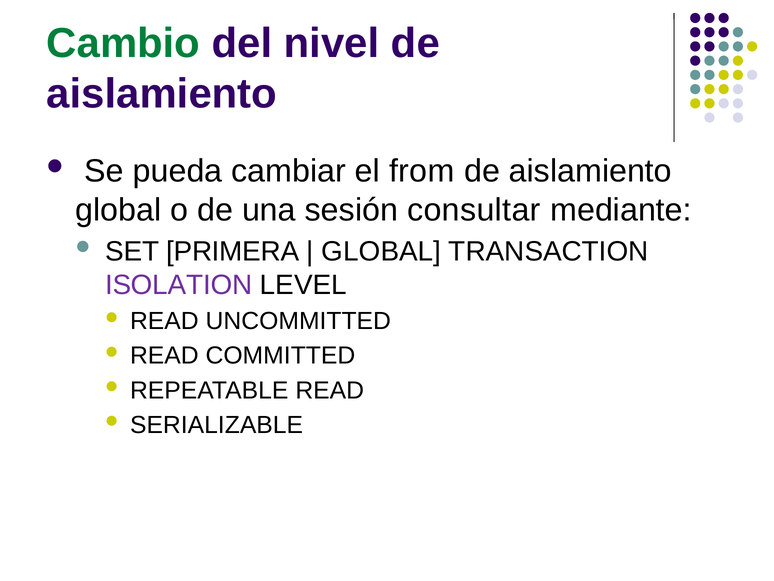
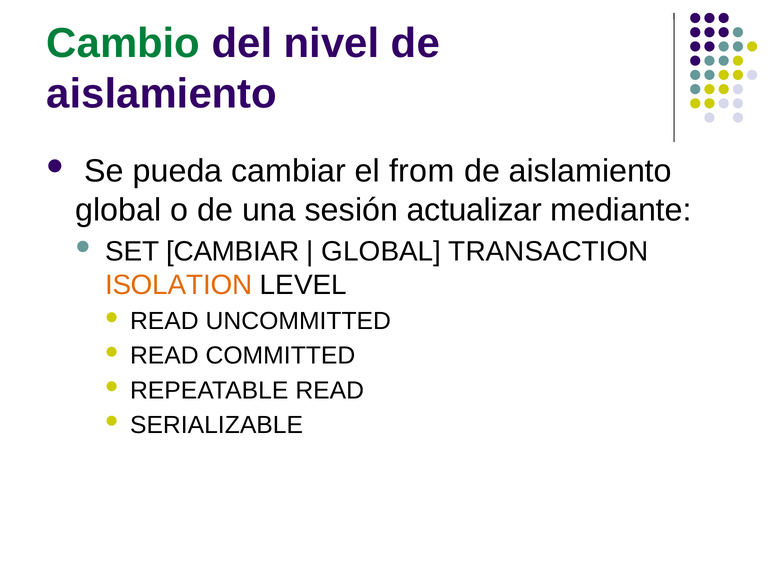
consultar: consultar -> actualizar (474, 210)
SET PRIMERA: PRIMERA -> CAMBIAR (233, 251)
ISOLATION colour: purple -> orange (179, 285)
